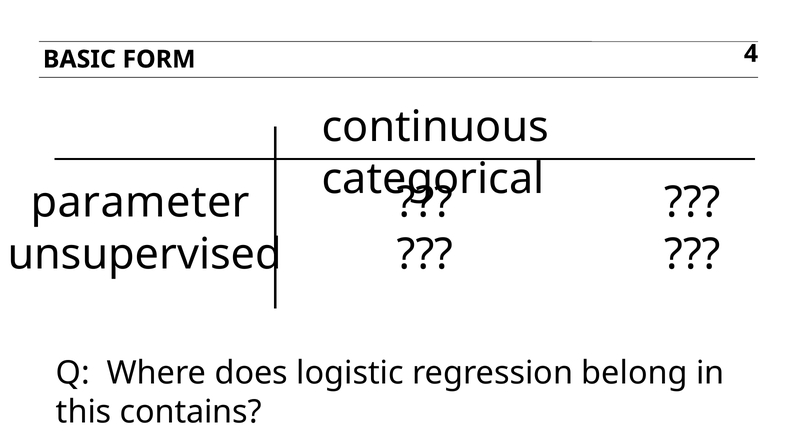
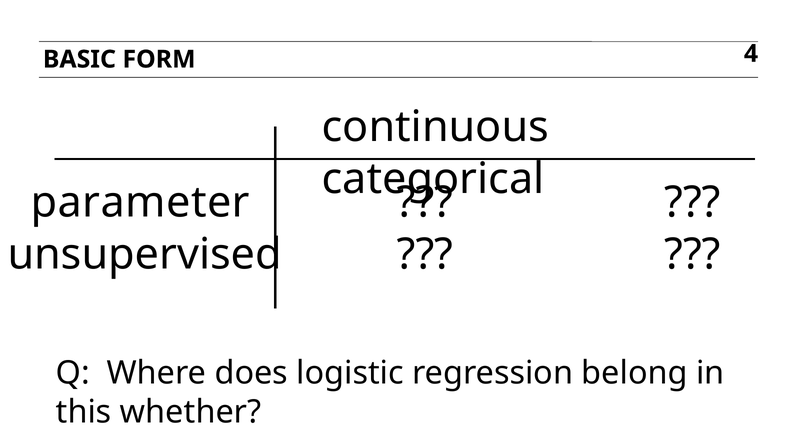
contains: contains -> whether (191, 411)
